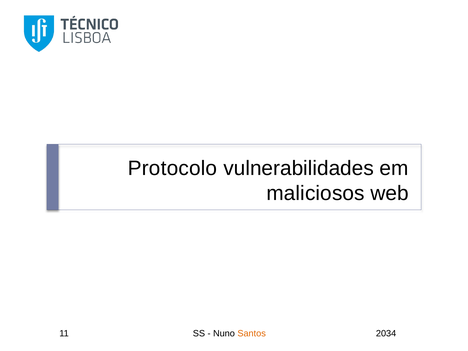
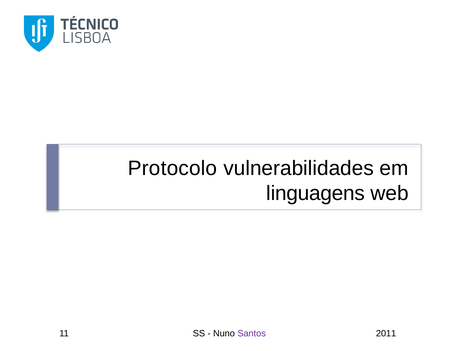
maliciosos: maliciosos -> linguagens (316, 193)
Santos colour: orange -> purple (252, 334)
2034: 2034 -> 2011 (386, 334)
